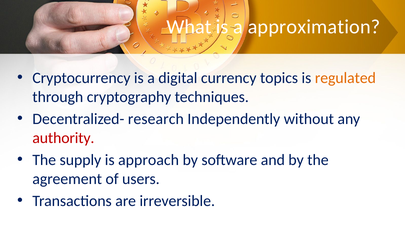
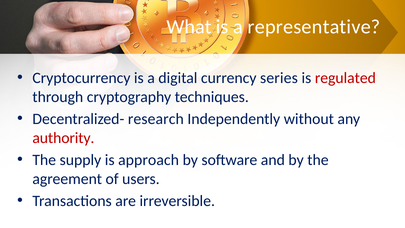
approximation: approximation -> representative (314, 27)
topics: topics -> series (279, 78)
regulated colour: orange -> red (345, 78)
